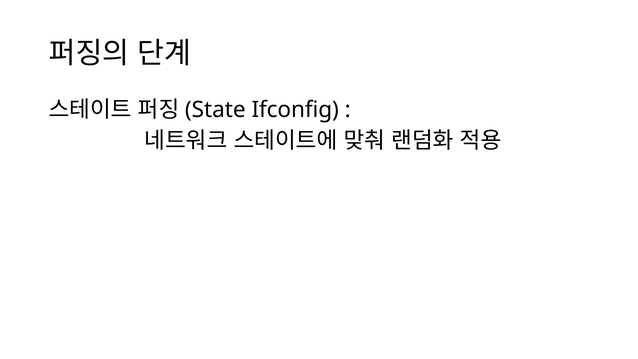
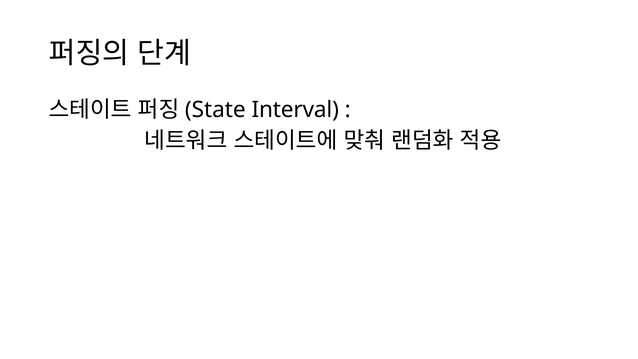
Ifconfig: Ifconfig -> Interval (295, 110)
